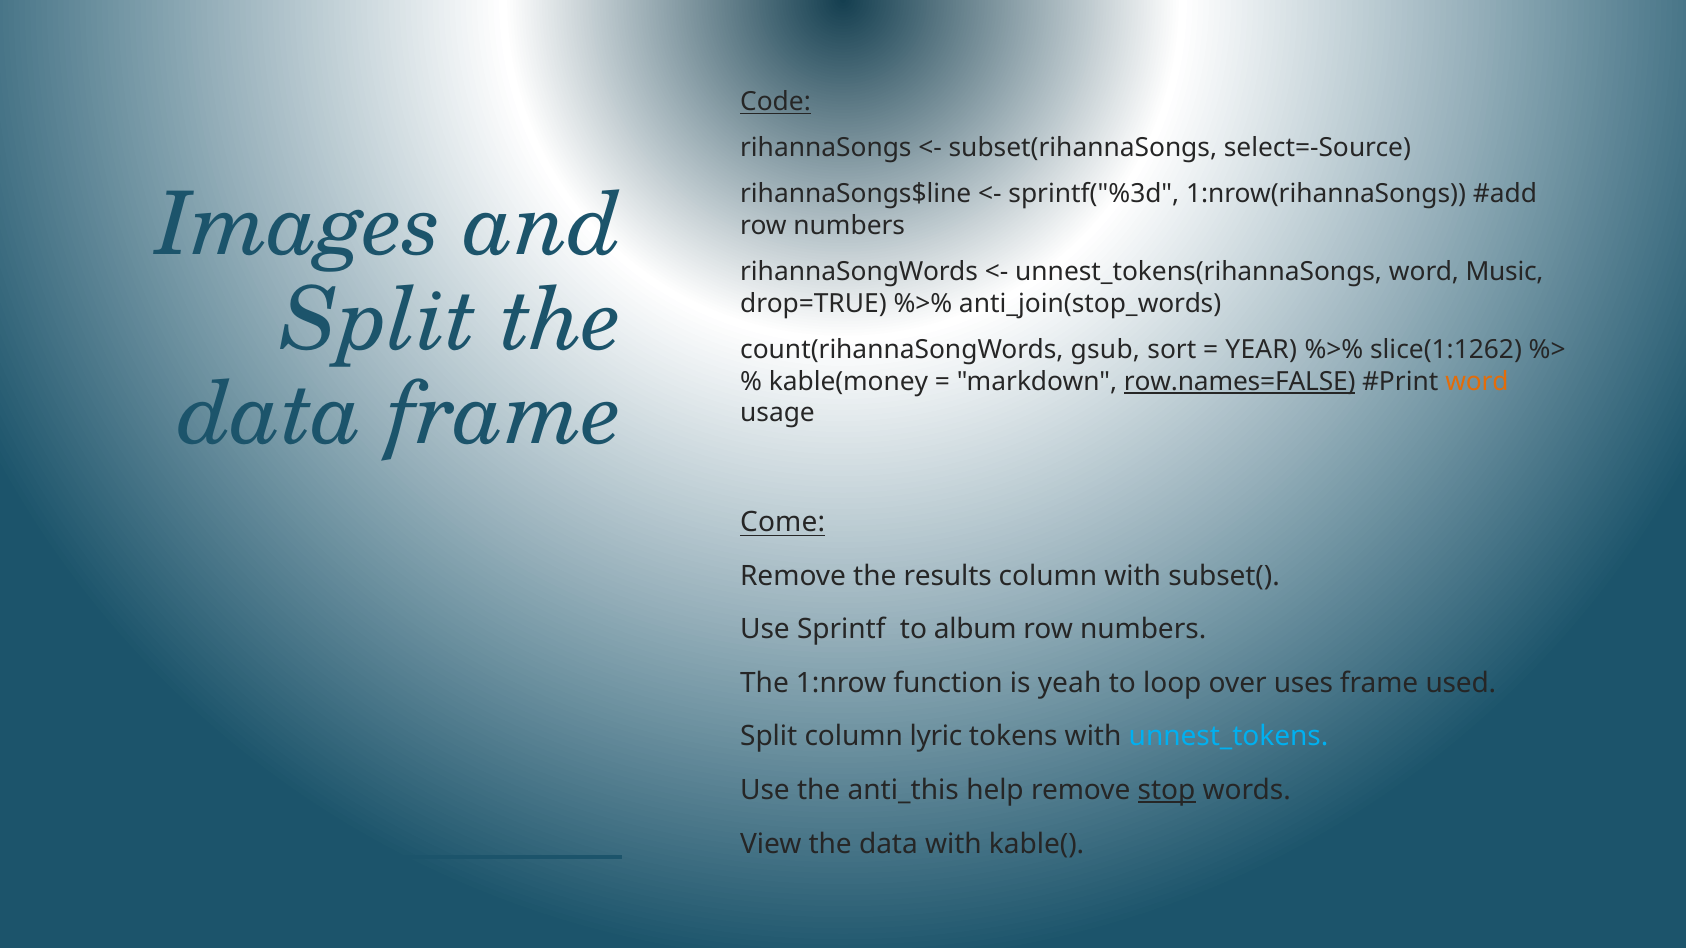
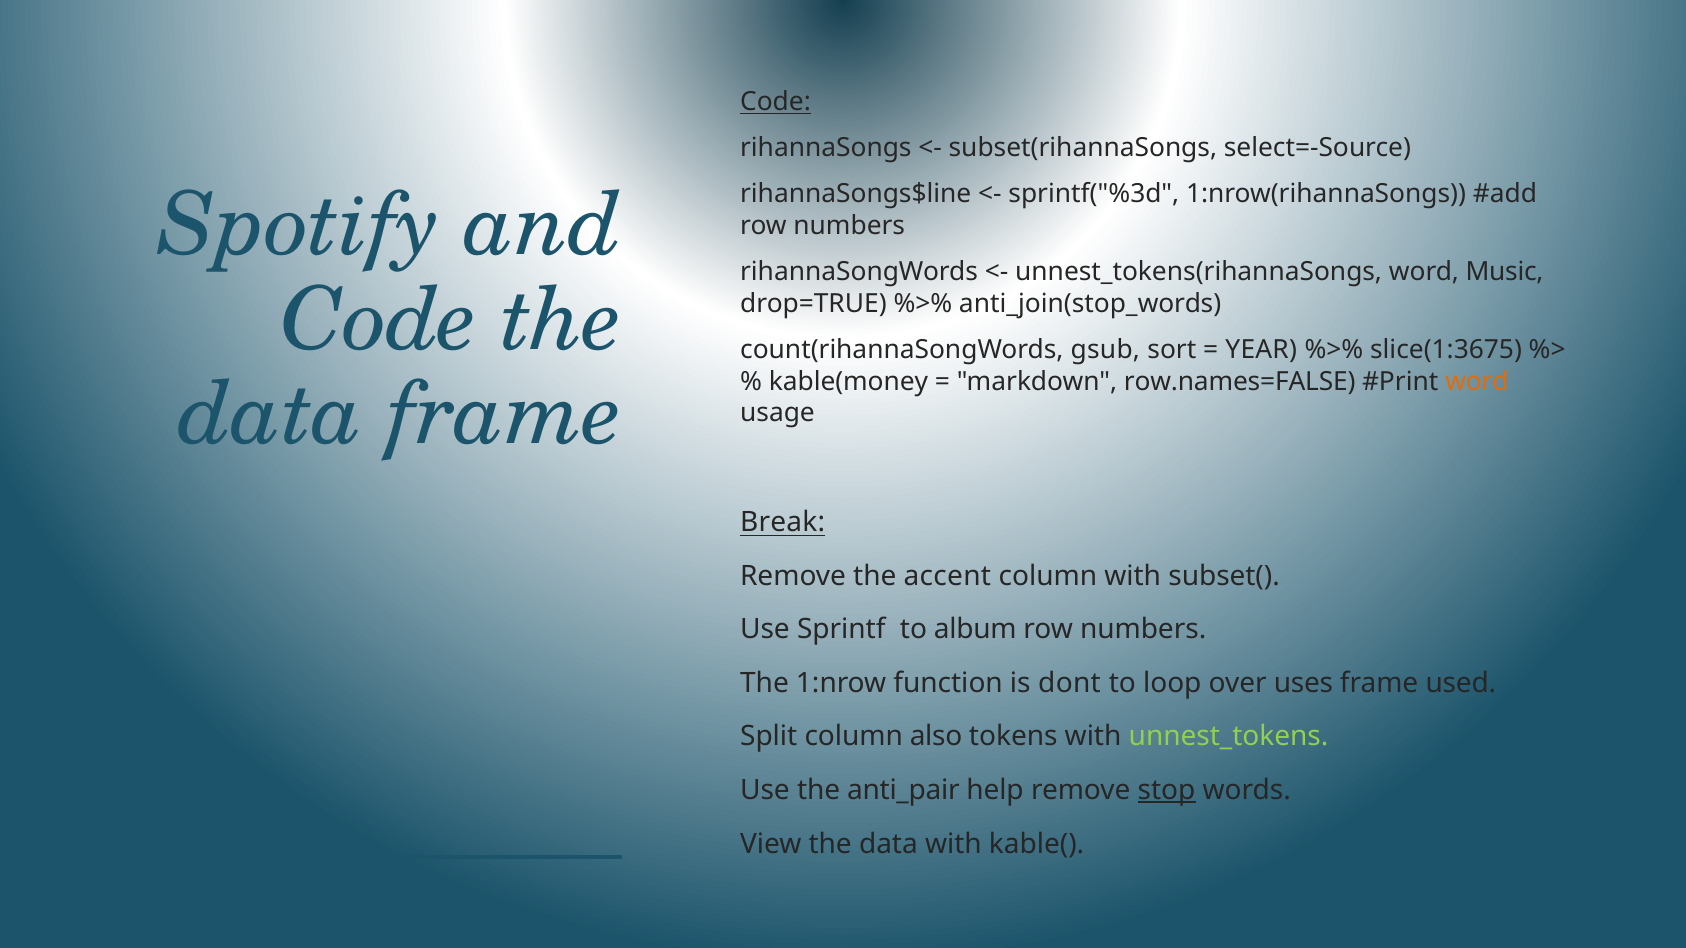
Images: Images -> Spotify (299, 225)
Split: Split -> Code (379, 320)
slice(1:1262: slice(1:1262 -> slice(1:3675 (1446, 350)
row.names=FALSE underline: present -> none (1240, 382)
Come: Come -> Break (783, 523)
results: results -> accent (947, 576)
yeah: yeah -> dont (1070, 683)
lyric: lyric -> also (936, 737)
unnest_tokens colour: light blue -> light green (1229, 737)
anti_this: anti_this -> anti_pair (903, 790)
